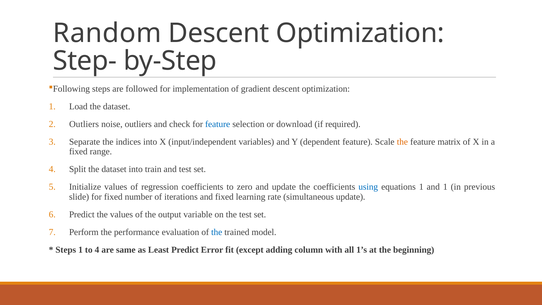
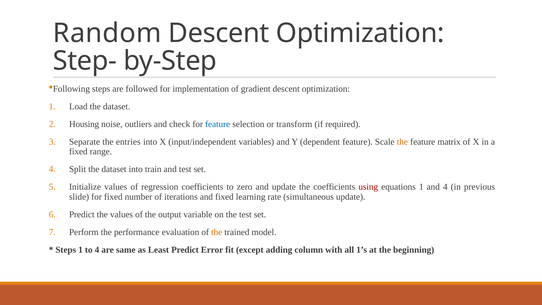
2 Outliers: Outliers -> Housing (84, 124)
download: download -> transform (294, 124)
indices: indices -> entries (128, 142)
using colour: blue -> red (368, 187)
and 1: 1 -> 4 (445, 187)
the colour: blue -> orange (217, 232)
